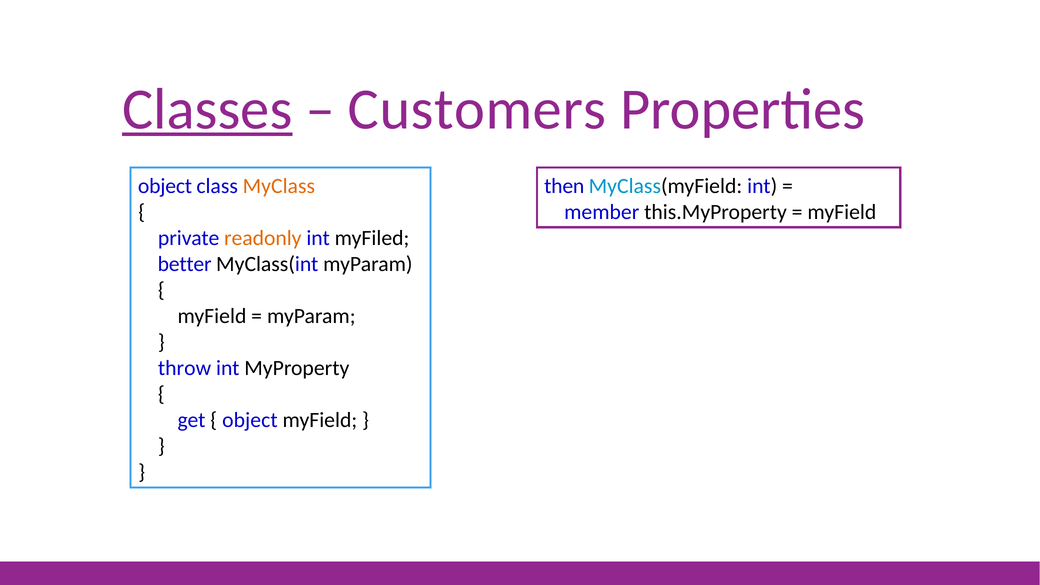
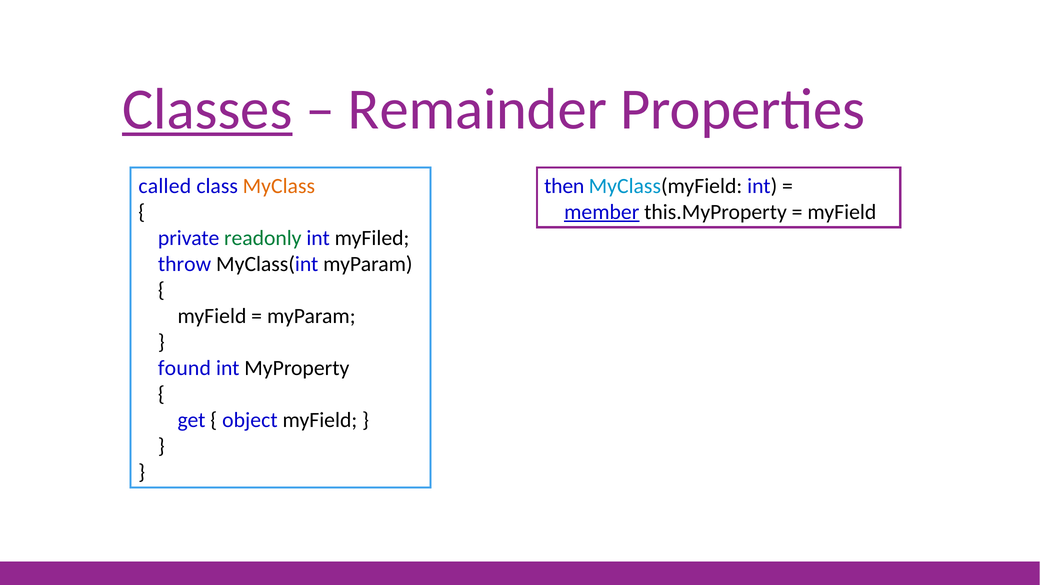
Customers: Customers -> Remainder (477, 109)
object: object -> called (165, 186)
member underline: none -> present (602, 212)
readonly colour: orange -> green (263, 238)
better: better -> throw (185, 264)
throw: throw -> found (184, 368)
